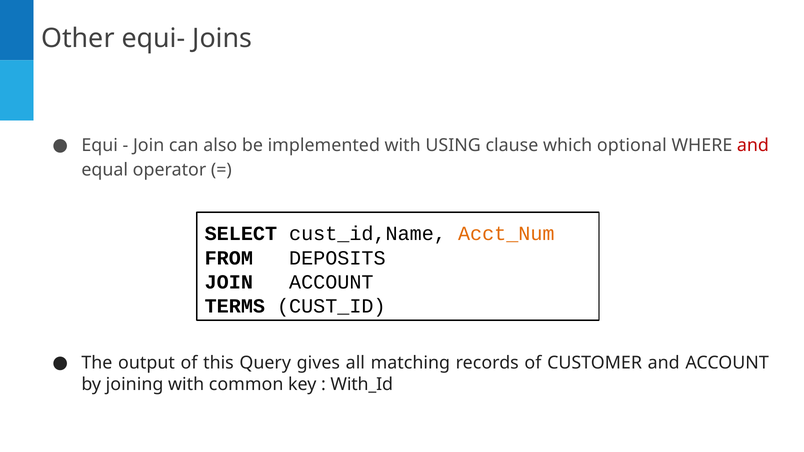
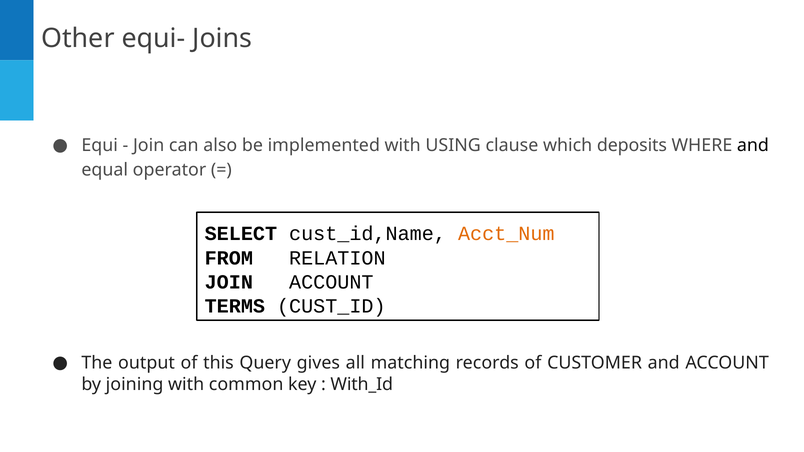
optional: optional -> deposits (632, 145)
and colour: red -> black (753, 145)
DEPOSITS: DEPOSITS -> RELATION (337, 258)
